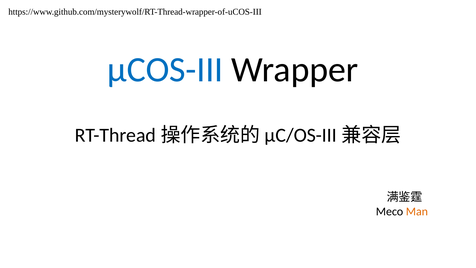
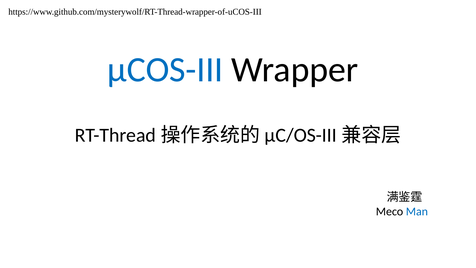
Man colour: orange -> blue (417, 211)
